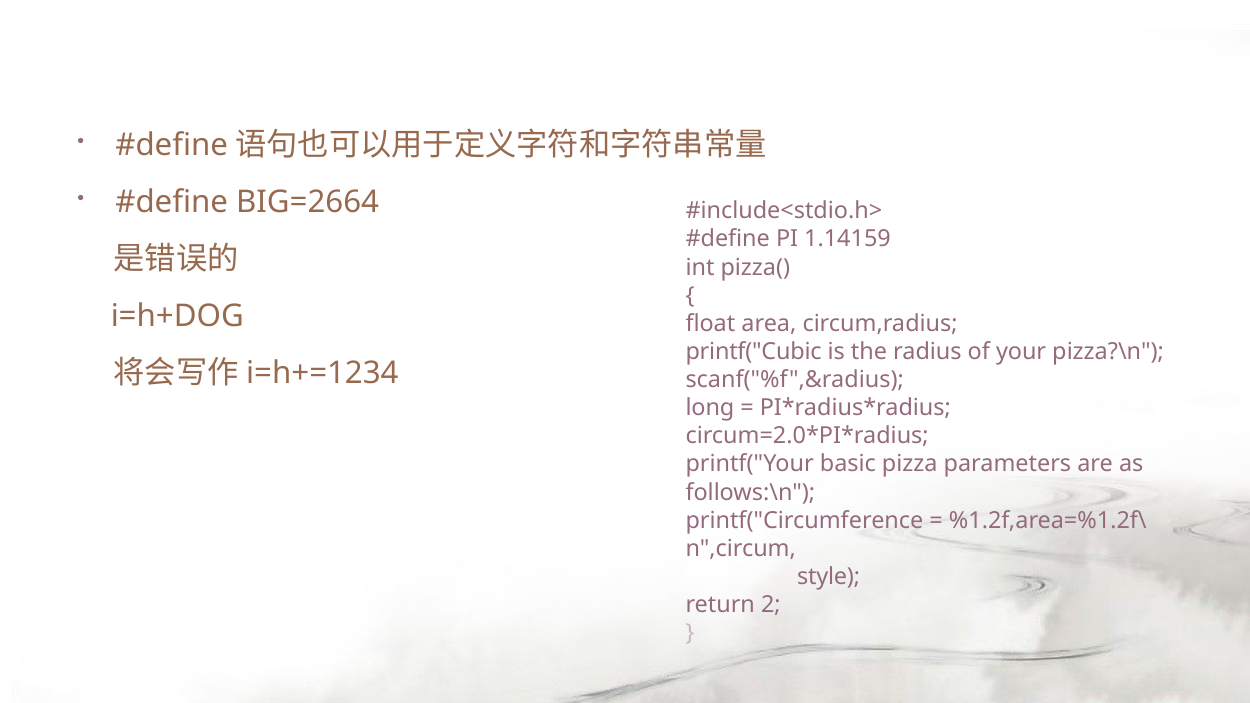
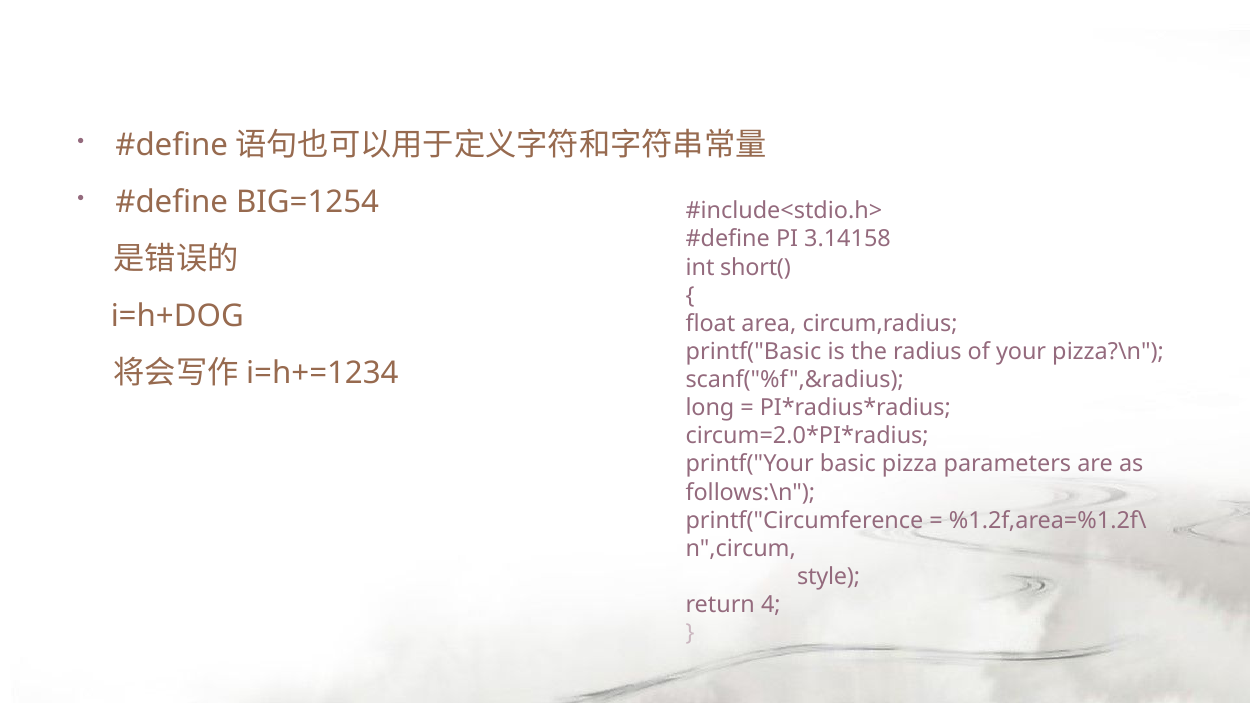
BIG=2664: BIG=2664 -> BIG=1254 (308, 202)
1.14159: 1.14159 -> 3.14158 (847, 239)
pizza(: pizza( -> short( (755, 267)
printf("Cubic: printf("Cubic -> printf("Basic (753, 352)
2: 2 -> 4 (771, 605)
